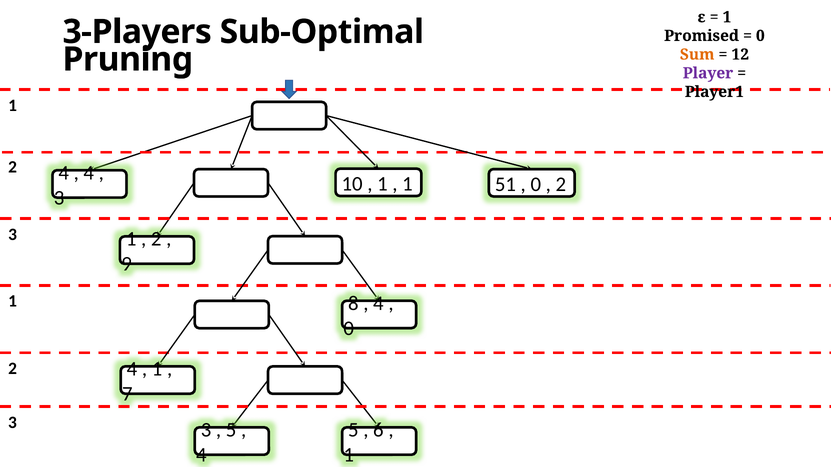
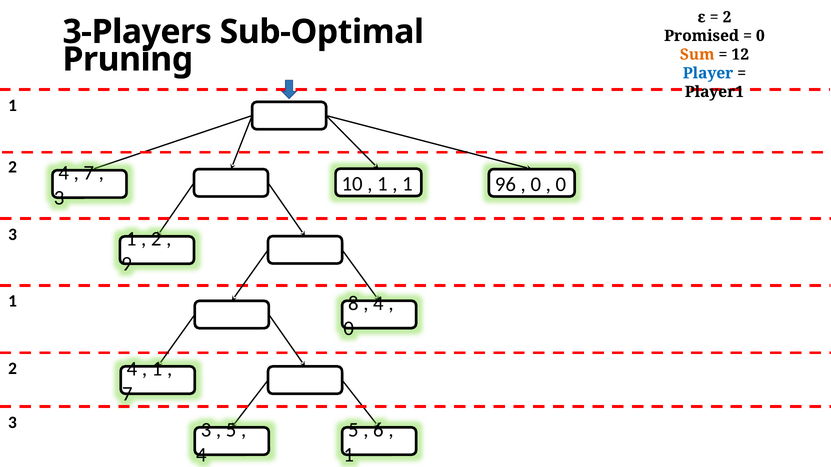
1: 1 -> 2 (727, 17)
Player colour: purple -> blue (708, 73)
4: 4 -> 7 (89, 173)
51: 51 -> 96 (505, 184)
2: 2 -> 0 (561, 184)
